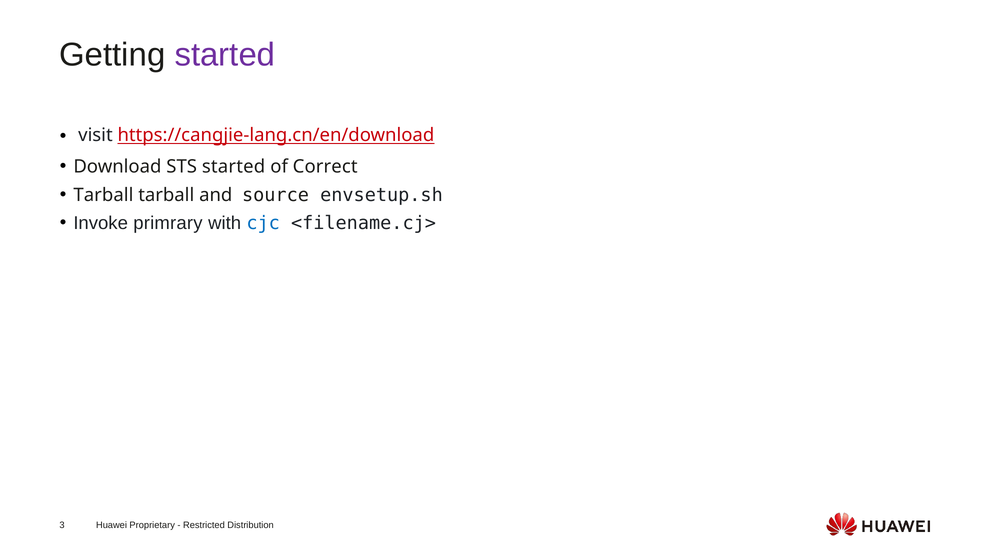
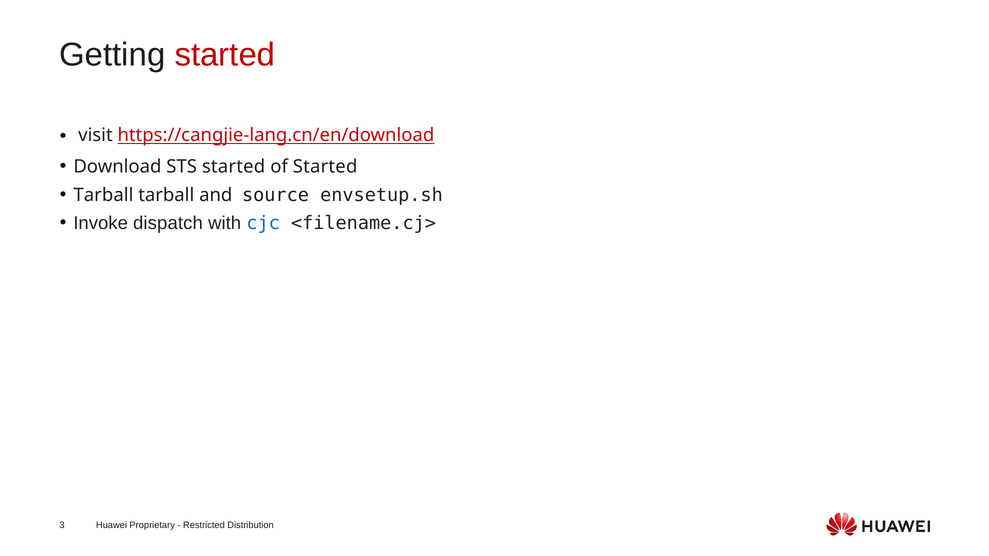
started colour: purple -> red (225, 55)
of Correct: Correct -> Started (325, 166)
primrary: primrary -> dispatch (168, 223)
